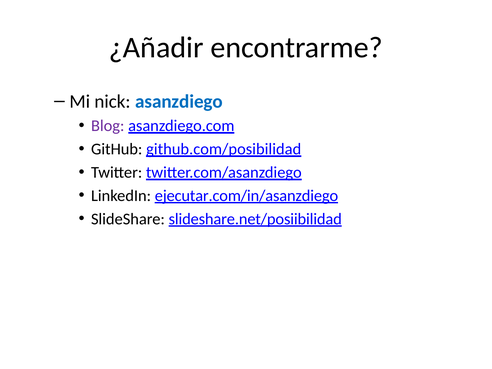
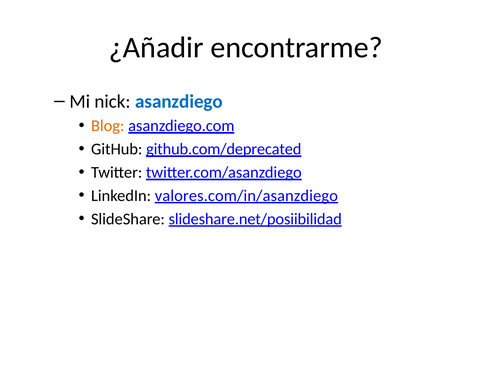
Blog colour: purple -> orange (108, 126)
github.com/posibilidad: github.com/posibilidad -> github.com/deprecated (224, 149)
ejecutar.com/in/asanzdiego: ejecutar.com/in/asanzdiego -> valores.com/in/asanzdiego (246, 196)
